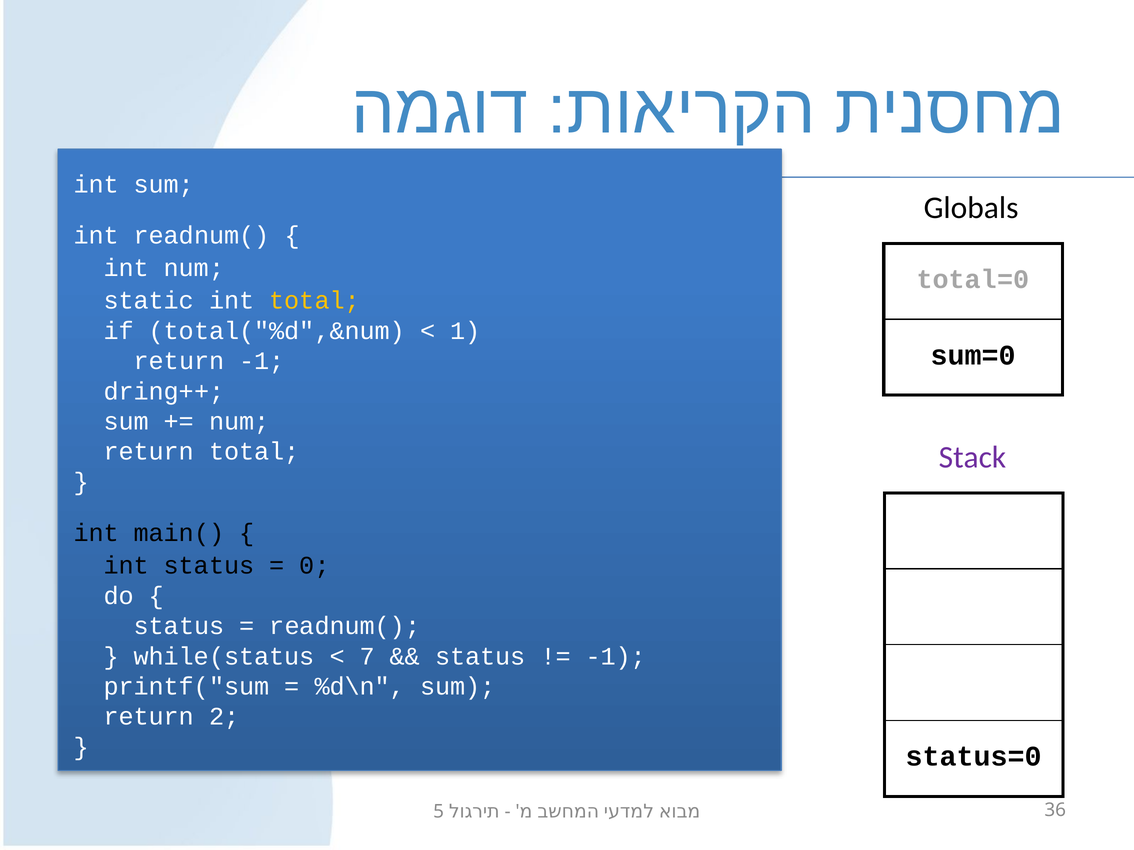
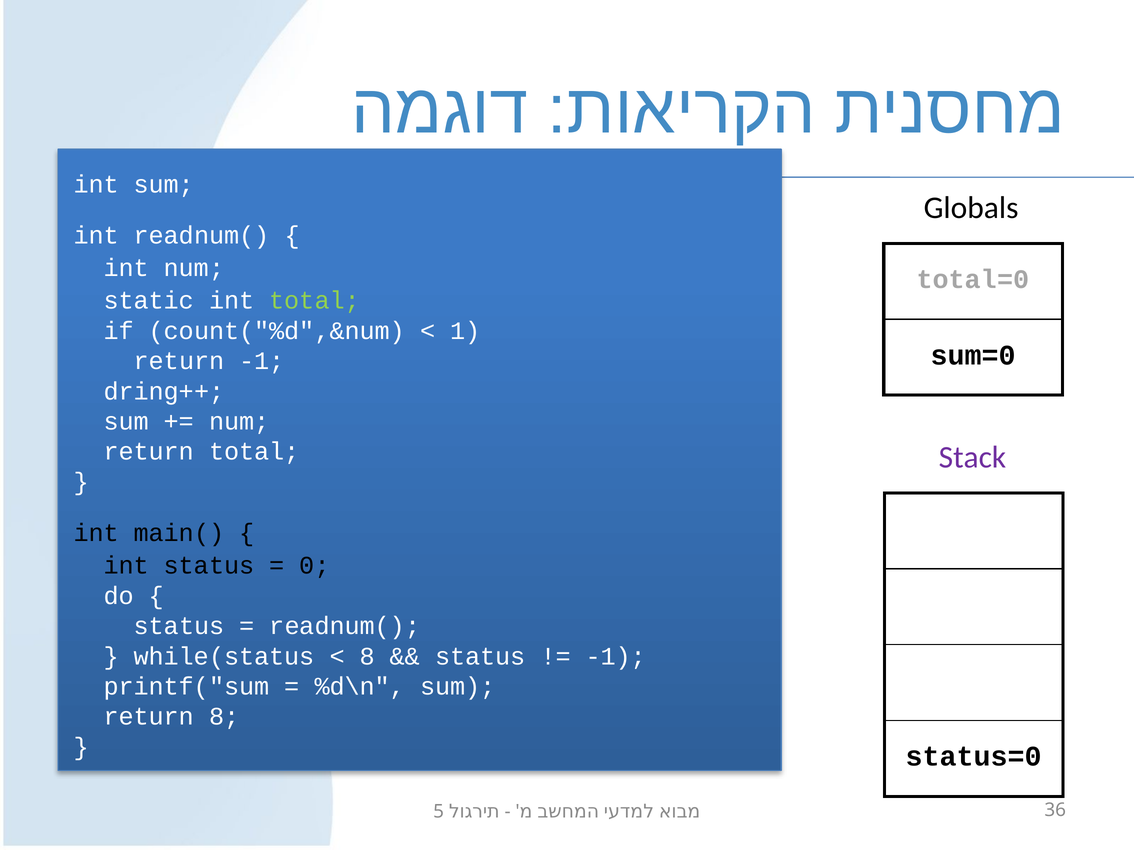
total colour: yellow -> light green (315, 301)
total("%d",&num: total("%d",&num -> count("%d",&num (277, 331)
7: 7 -> 8 (367, 657)
return 2: 2 -> 8 (224, 717)
